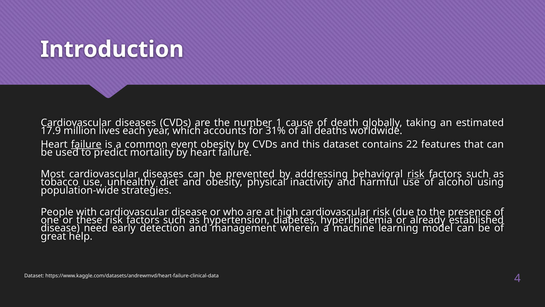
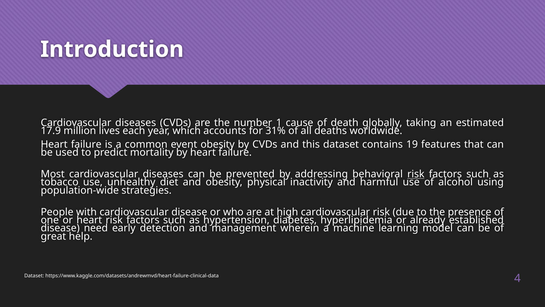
failure underline: present -> none (86, 144)
22: 22 -> 19 (412, 144)
or these: these -> heart (89, 220)
